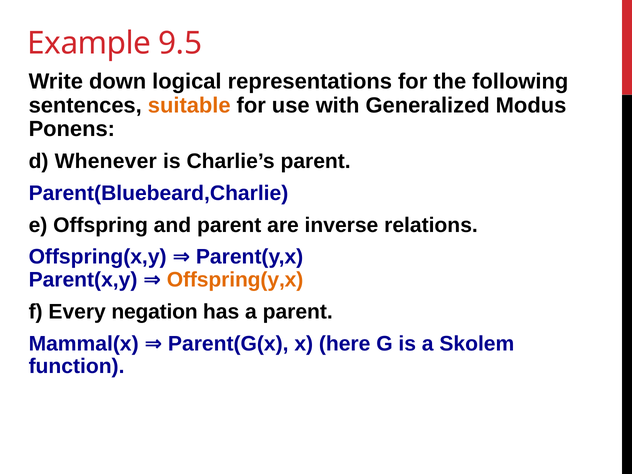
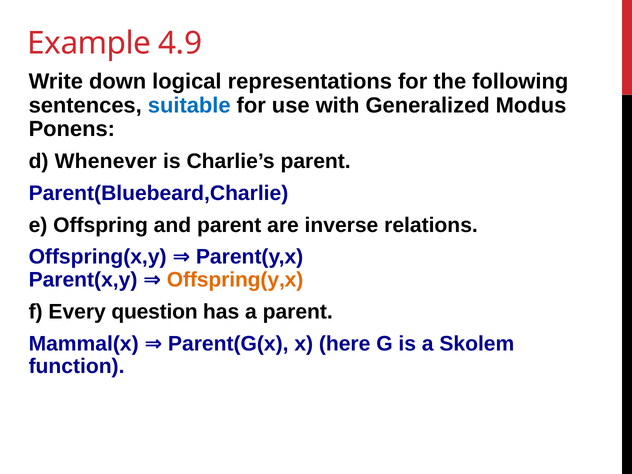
9.5: 9.5 -> 4.9 (180, 43)
suitable colour: orange -> blue (189, 105)
negation: negation -> question (155, 312)
